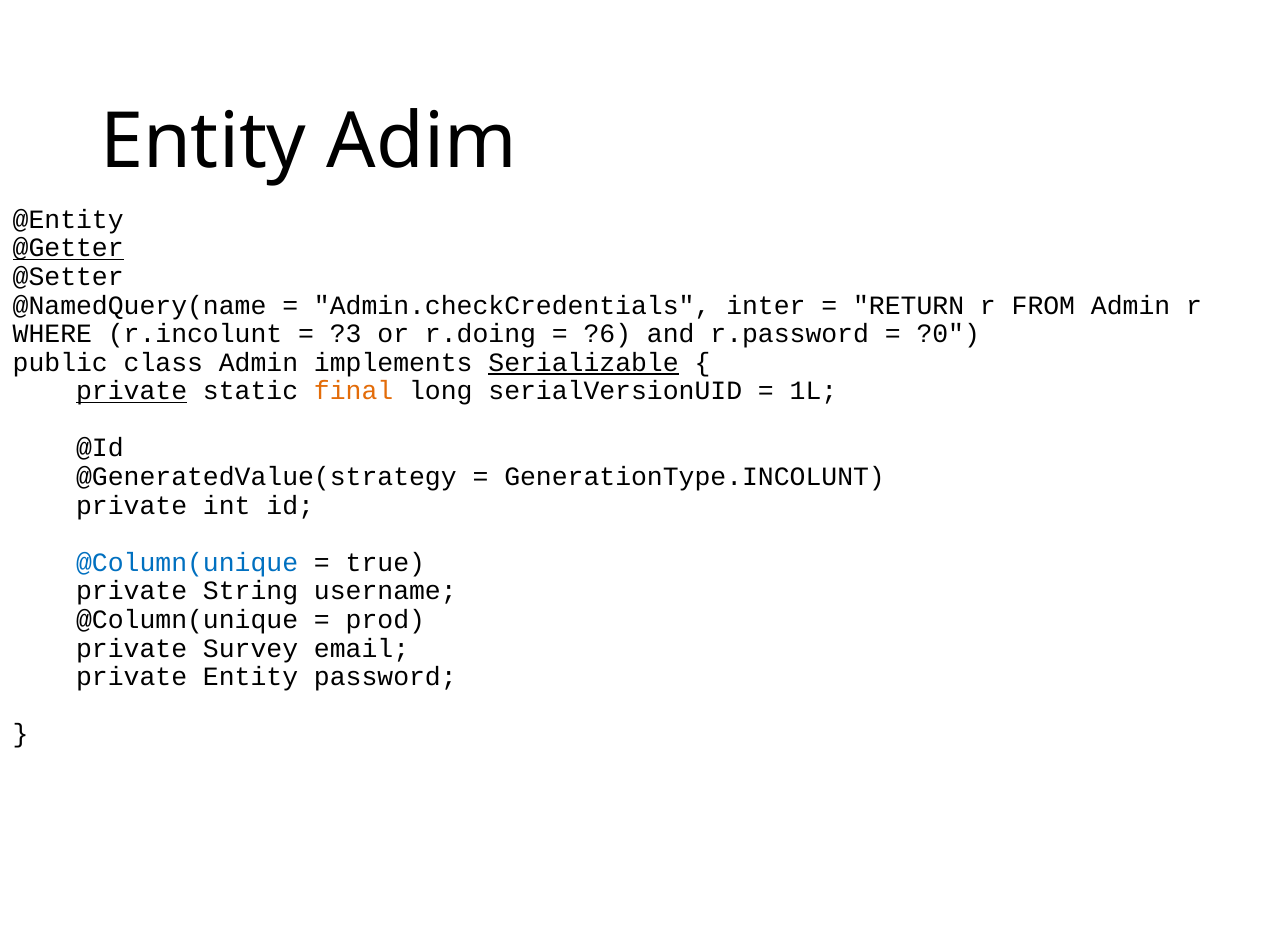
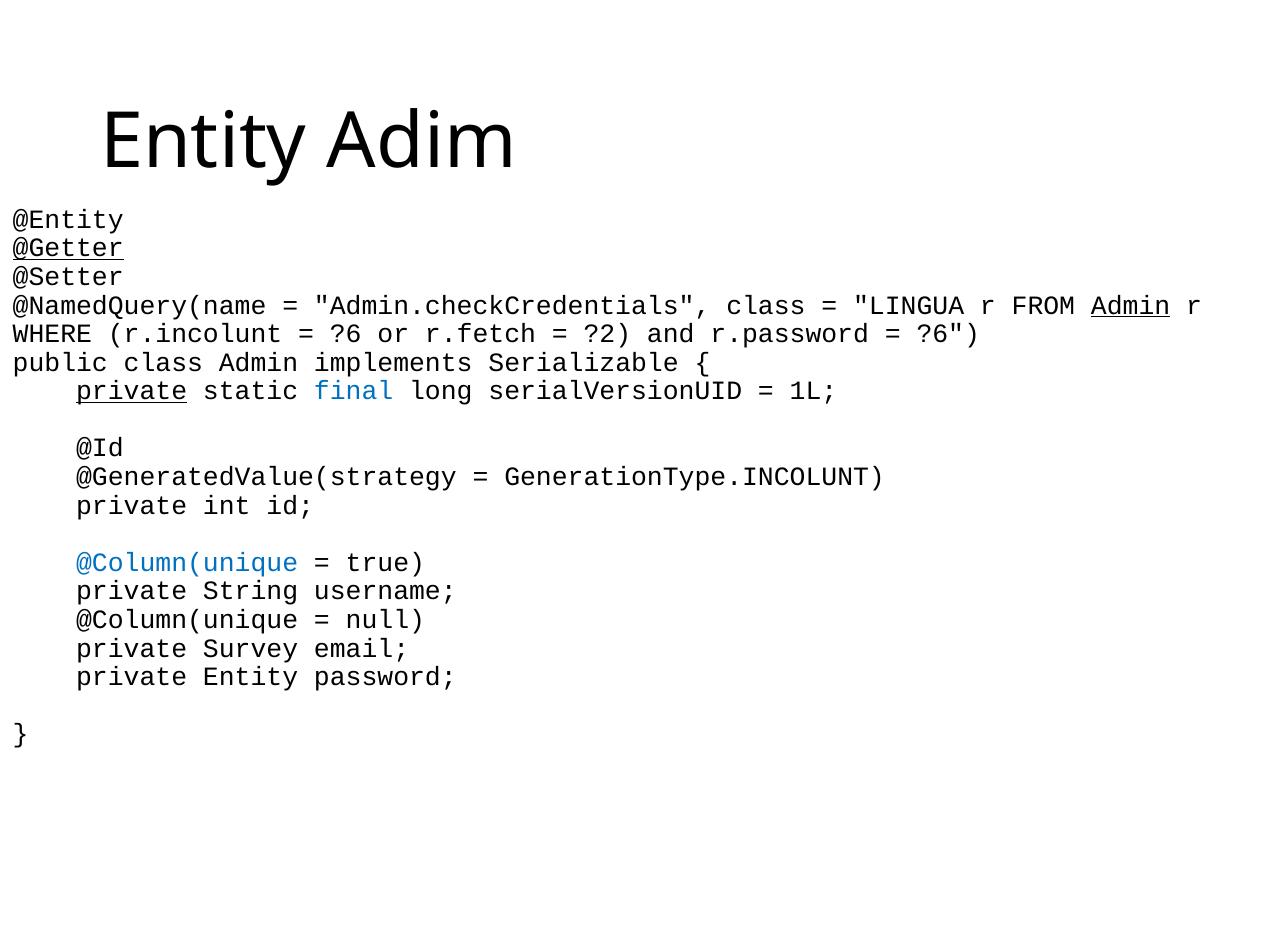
Admin.checkCredentials inter: inter -> class (766, 305)
RETURN: RETURN -> LINGUA (909, 305)
Admin underline: none -> present (1131, 305)
?3: ?3 -> ?6 (346, 334)
r.doing: r.doing -> r.fetch (480, 334)
?6: ?6 -> ?2 (607, 334)
?0: ?0 -> ?6 (948, 334)
Serializable underline: present -> none (584, 363)
final colour: orange -> blue (354, 391)
prod: prod -> null (385, 620)
